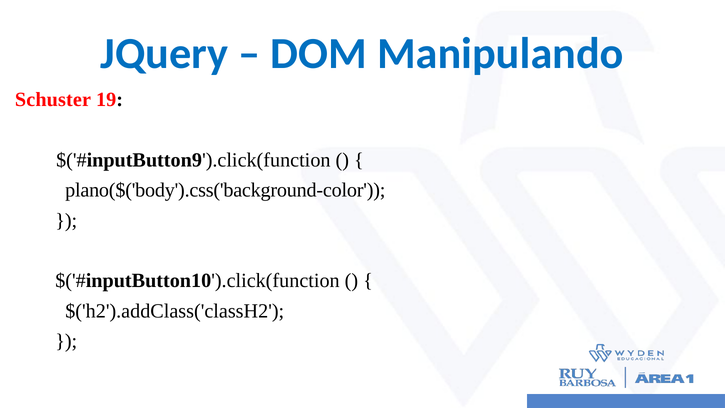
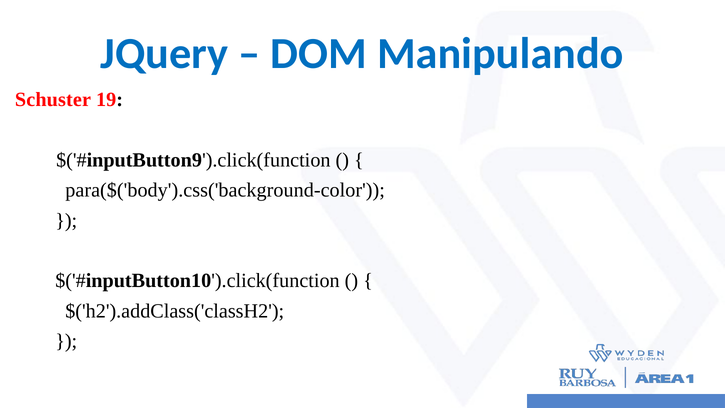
plano($('body').css('background-color: plano($('body').css('background-color -> para($('body').css('background-color (225, 190)
